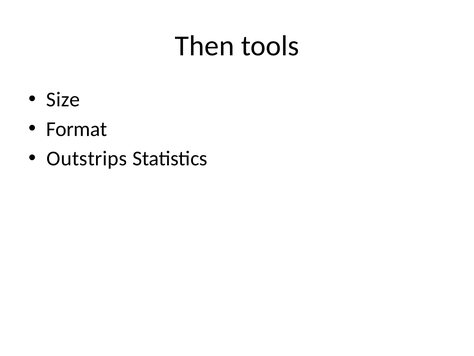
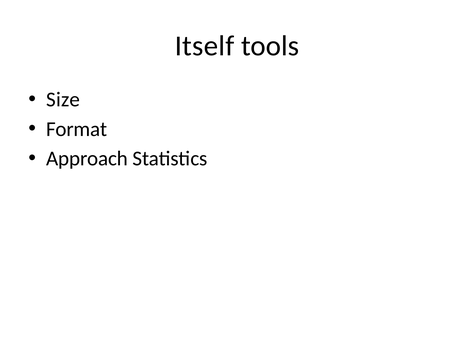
Then: Then -> Itself (205, 46)
Outstrips: Outstrips -> Approach (87, 158)
